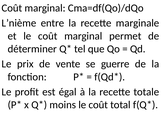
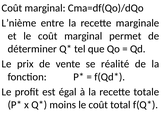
guerre: guerre -> réalité (115, 64)
